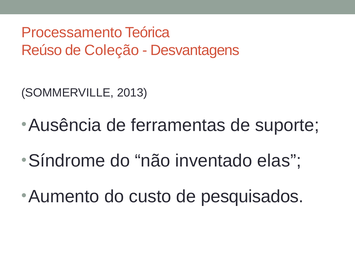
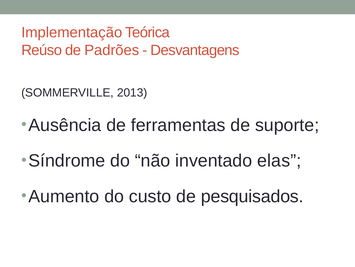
Processamento: Processamento -> Implementação (72, 32)
Coleção: Coleção -> Padrões (112, 50)
